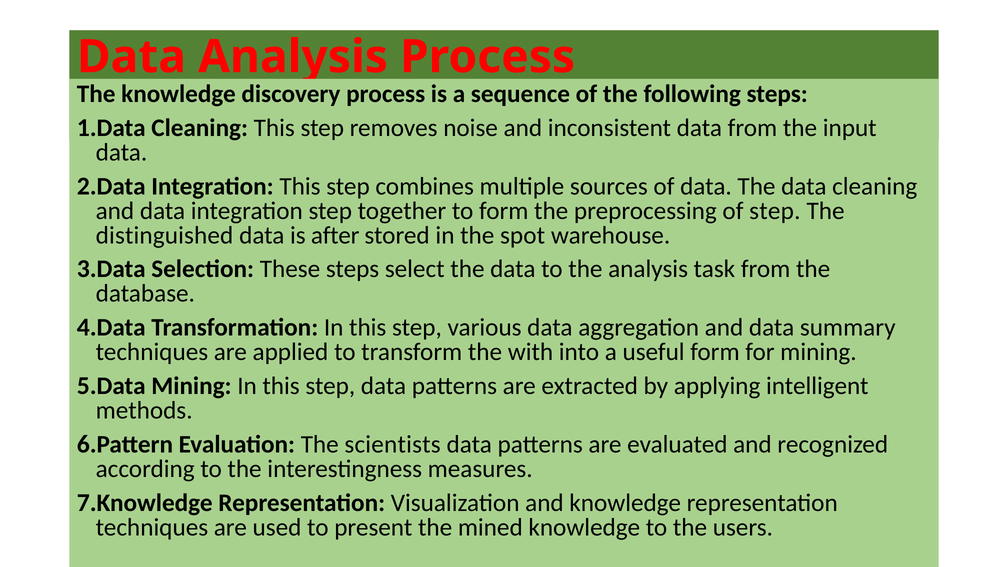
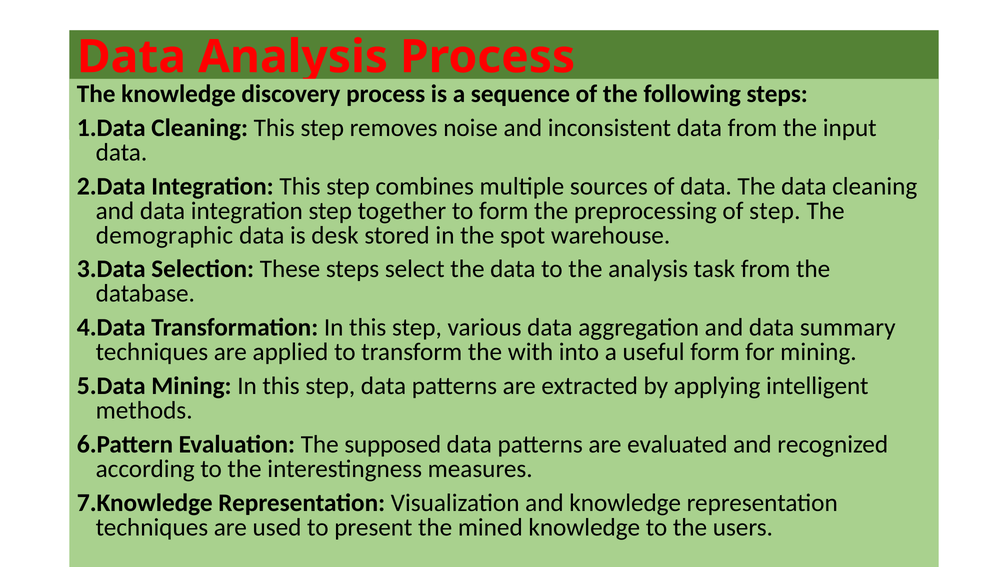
distinguished: distinguished -> demographic (164, 235)
after: after -> desk (335, 235)
scientists: scientists -> supposed (393, 444)
